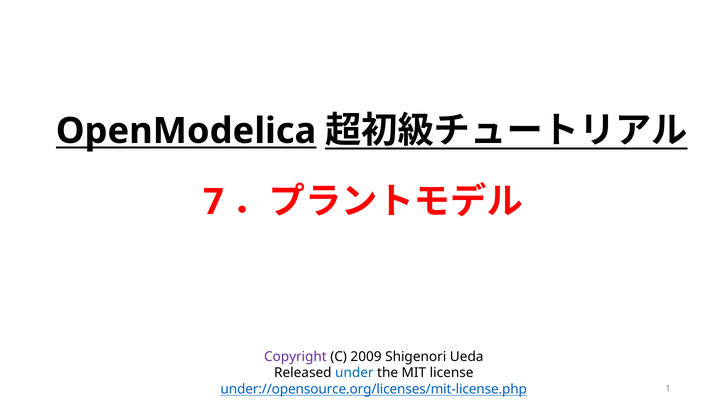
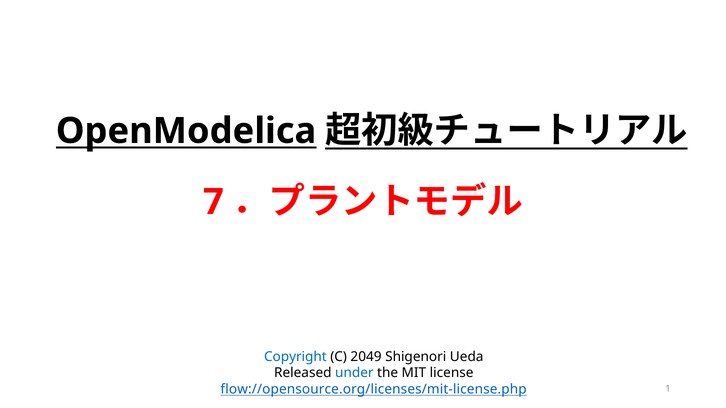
Copyright colour: purple -> blue (295, 357)
2009: 2009 -> 2049 (366, 357)
under://opensource.org/licenses/mit-license.php: under://opensource.org/licenses/mit-license.php -> flow://opensource.org/licenses/mit-license.php (374, 390)
